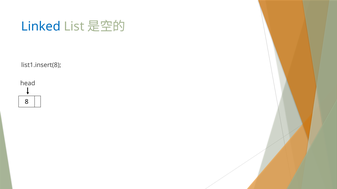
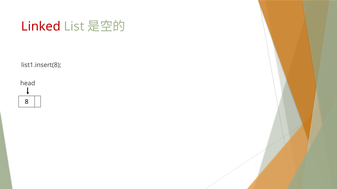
Linked colour: blue -> red (41, 27)
